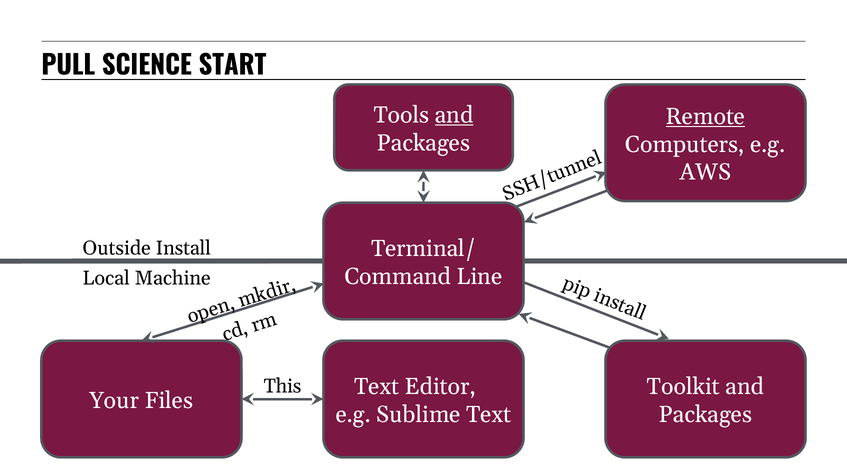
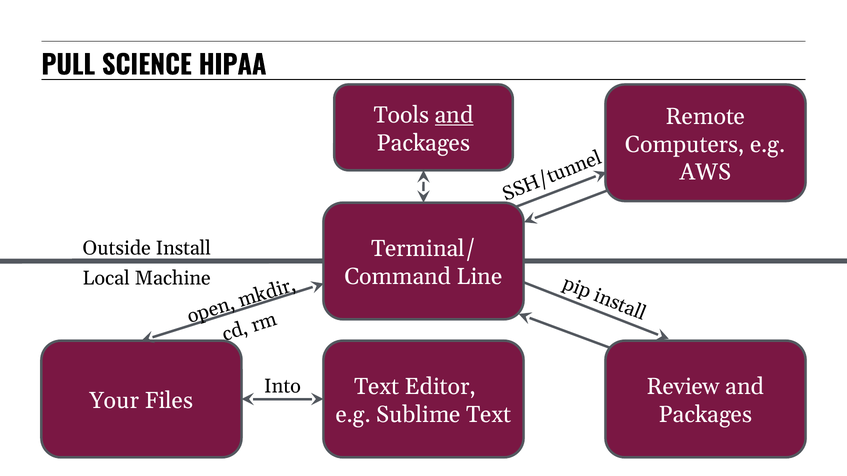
START: START -> HIPAA (233, 66)
Remote underline: present -> none (705, 116)
Toolkit: Toolkit -> Review (683, 386)
This: This -> Into (282, 386)
